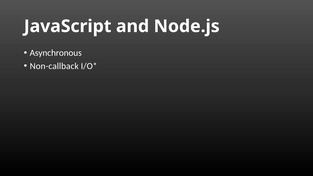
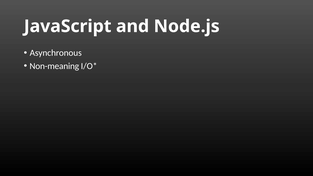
Non-callback: Non-callback -> Non-meaning (54, 66)
